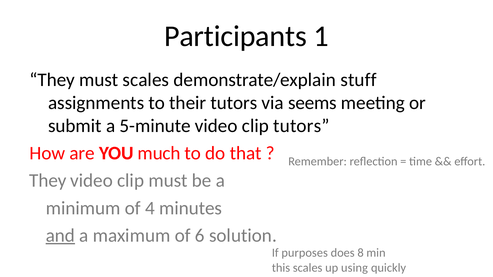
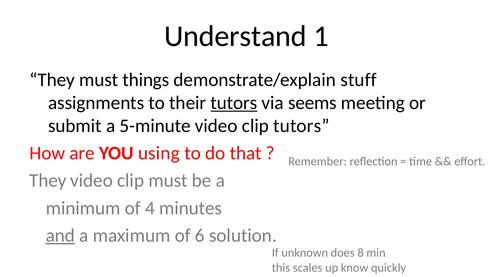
Participants: Participants -> Understand (235, 36)
must scales: scales -> things (146, 80)
tutors underline: none -> present (234, 103)
much: much -> using (159, 153)
purposes: purposes -> unknown (305, 253)
using: using -> know (355, 268)
